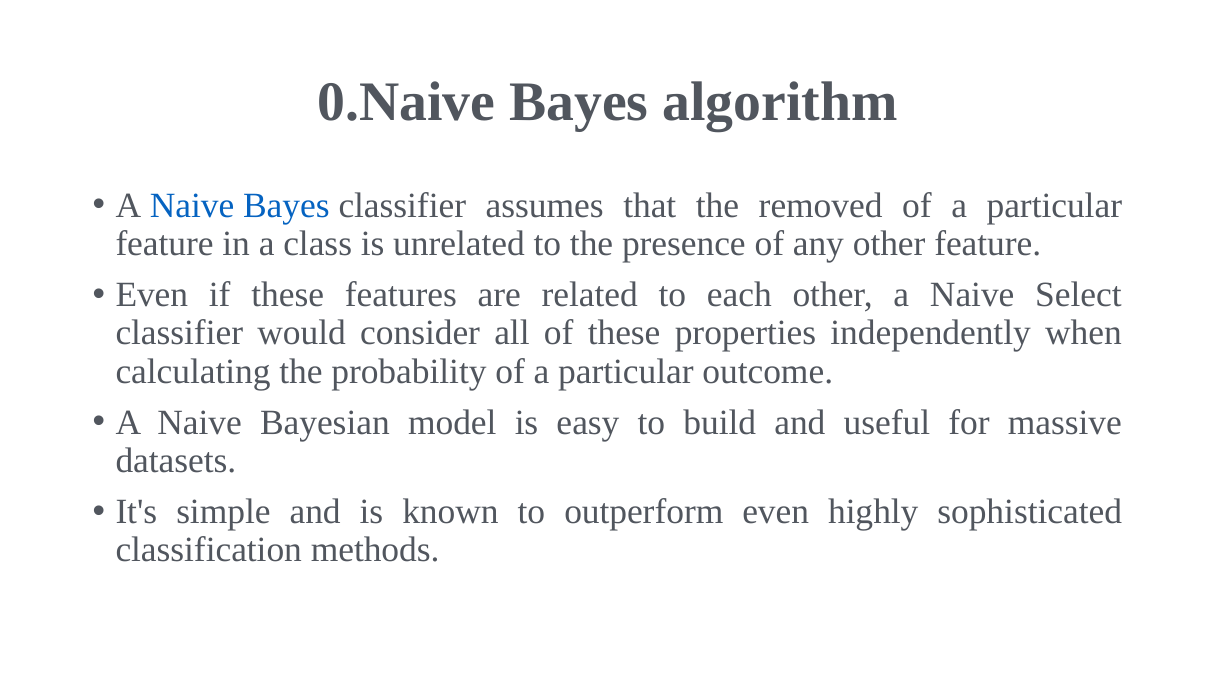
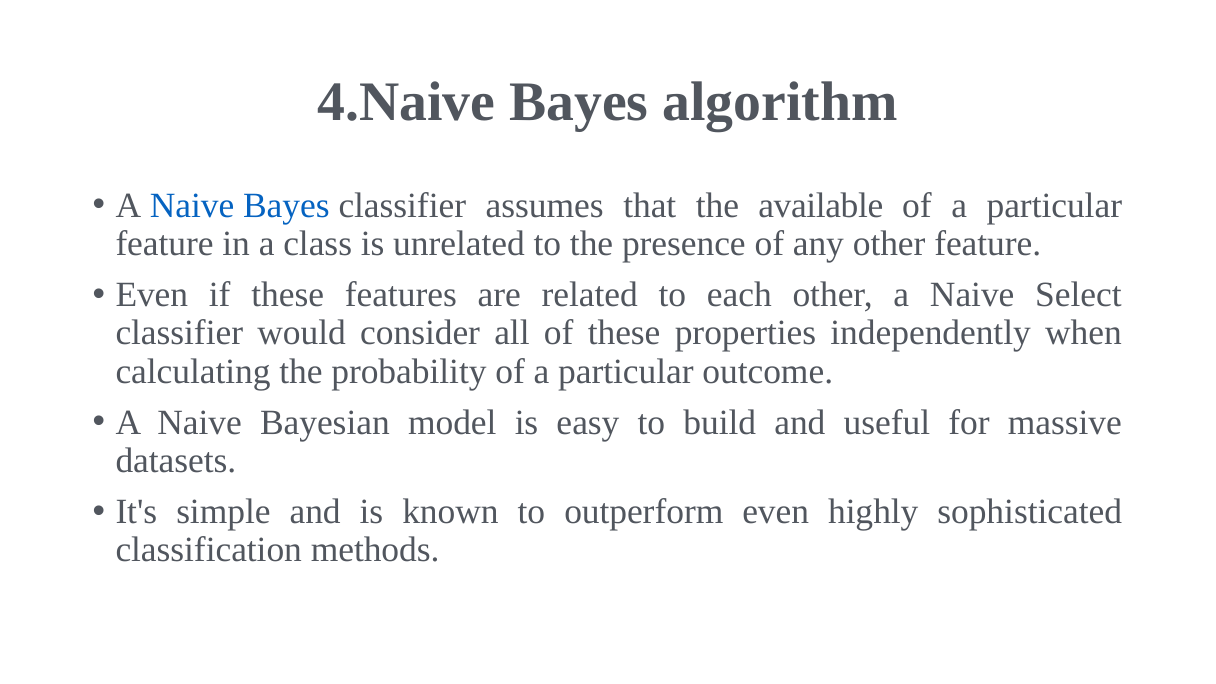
0.Naive: 0.Naive -> 4.Naive (406, 102)
removed: removed -> available (821, 206)
